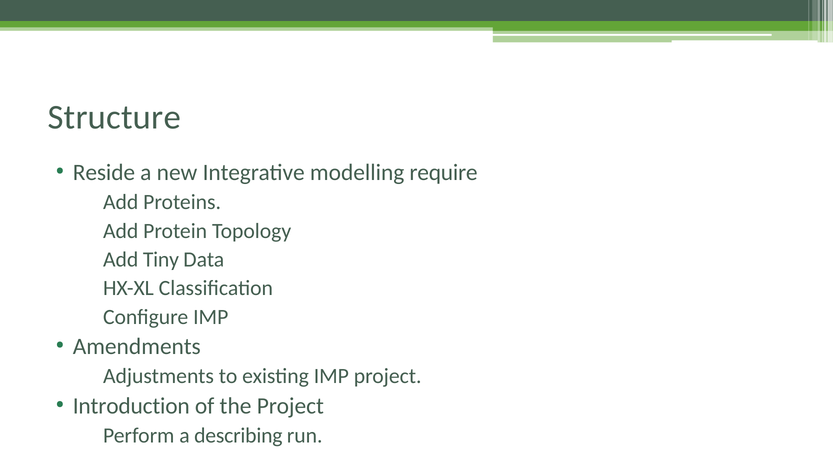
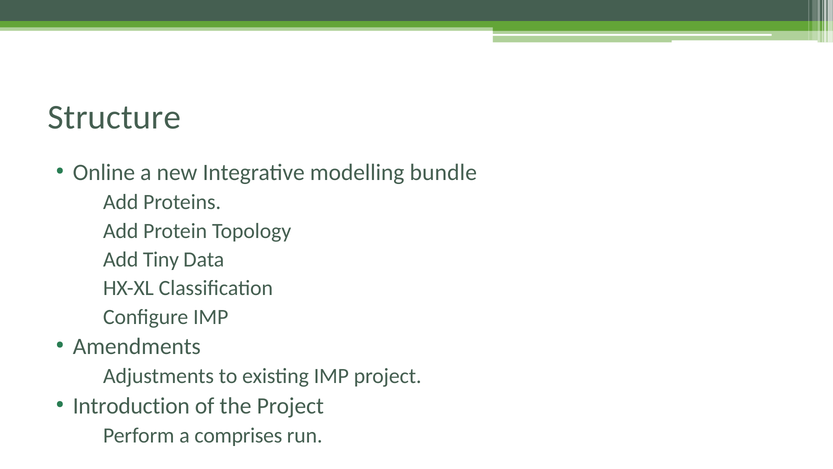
Reside: Reside -> Online (104, 172)
require: require -> bundle (443, 172)
describing: describing -> comprises (238, 435)
